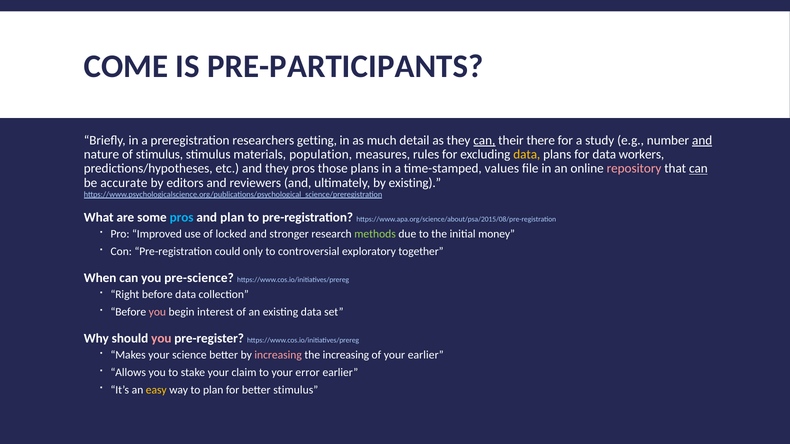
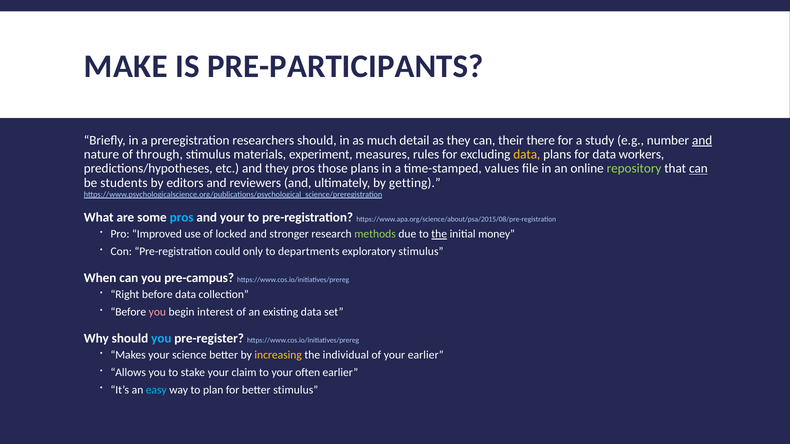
COME: COME -> MAKE (126, 66)
researchers getting: getting -> should (317, 140)
can underline: present -> none (484, 140)
of stimulus: stimulus -> through (159, 155)
population: population -> experiment (321, 155)
repository colour: pink -> light green (634, 169)
accurate: accurate -> students (124, 183)
by existing: existing -> getting (415, 183)
and plan: plan -> your (232, 218)
the underline: none -> present (439, 234)
controversial: controversial -> departments (309, 252)
exploratory together: together -> stimulus (421, 252)
pre-science: pre-science -> pre-campus (199, 278)
you colour: pink -> light blue (161, 339)
increasing colour: pink -> yellow (278, 355)
the increasing: increasing -> individual (346, 355)
error: error -> often (308, 373)
easy colour: yellow -> light blue (156, 390)
